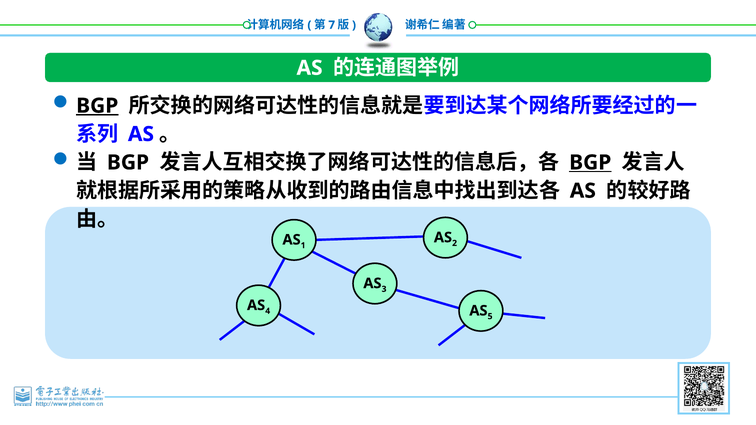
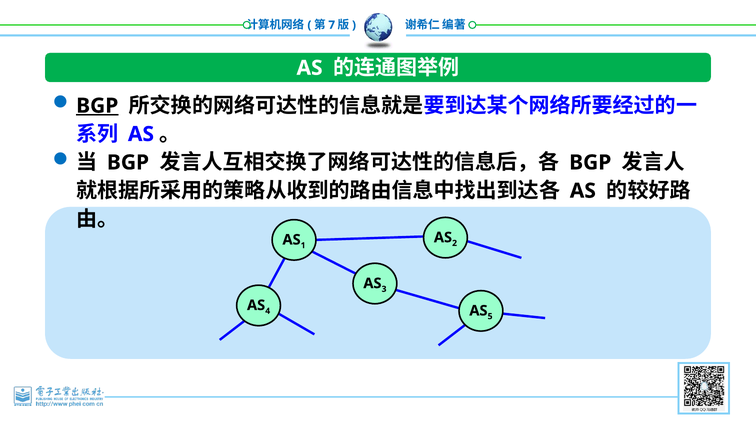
BGP underline: present -> none (590, 163)
